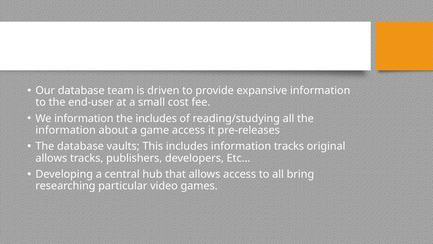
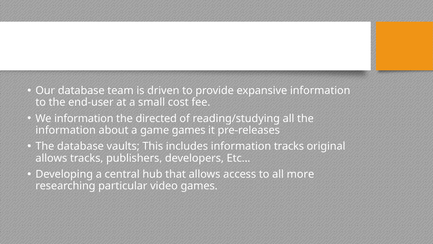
the includes: includes -> directed (156, 118)
game access: access -> games (189, 130)
bring: bring -> more (300, 174)
